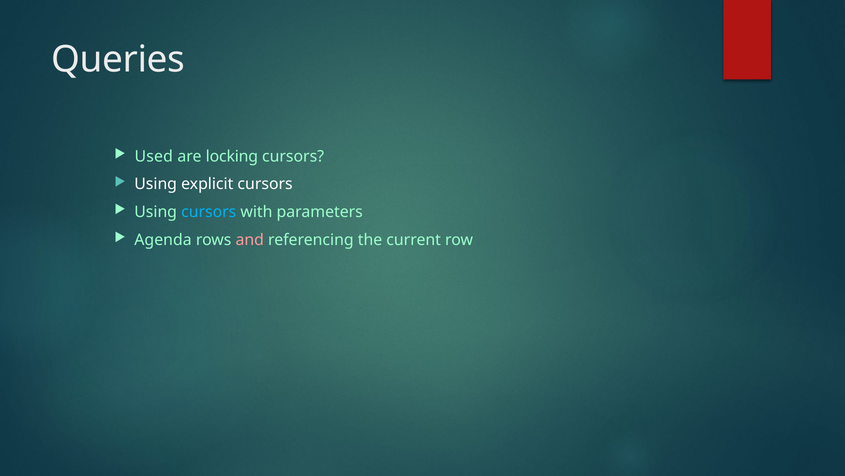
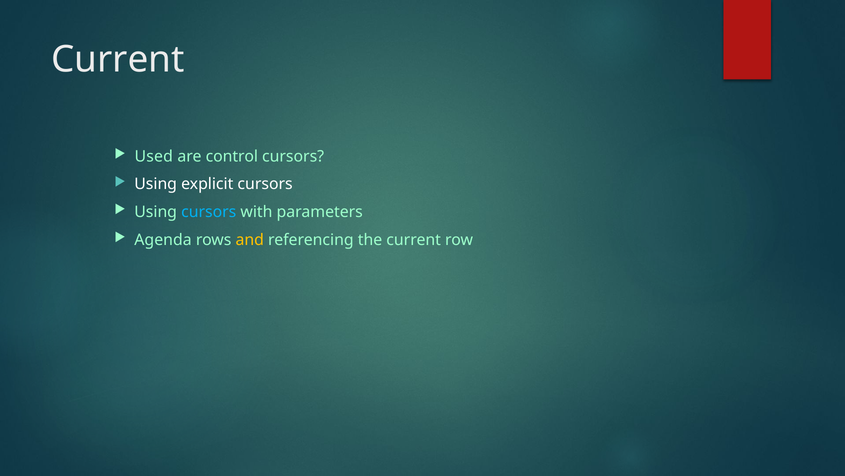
Queries: Queries -> Current (118, 59)
locking: locking -> control (232, 156)
and colour: pink -> yellow (250, 240)
